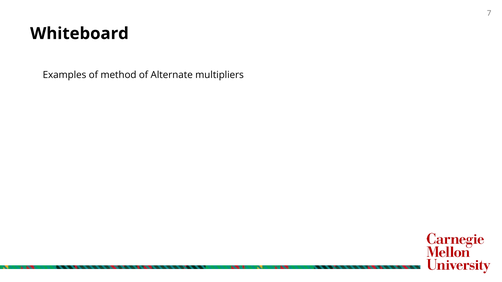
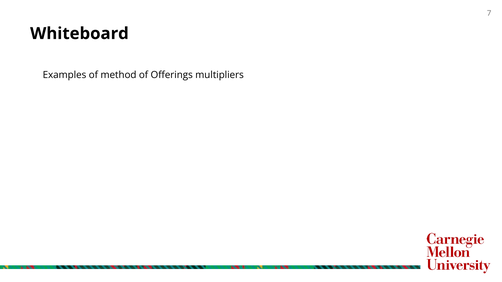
Alternate: Alternate -> Offerings (172, 75)
